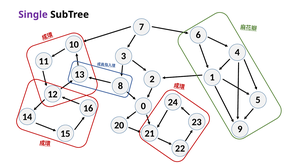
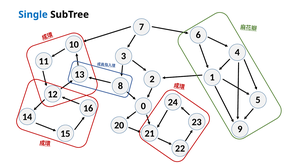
Single colour: purple -> blue (33, 15)
